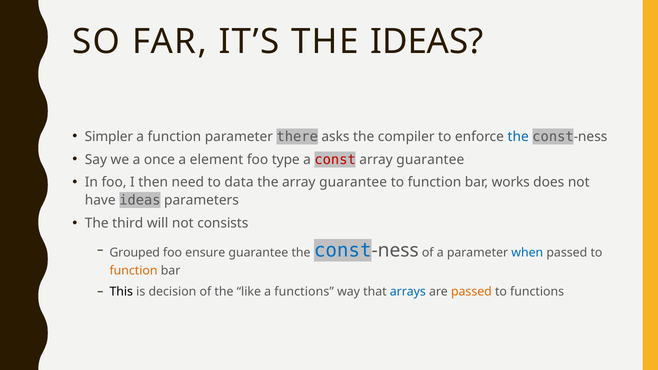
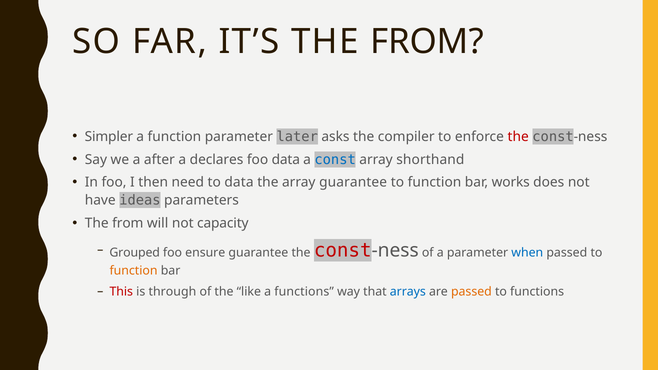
IT’S THE IDEAS: IDEAS -> FROM (427, 42)
there: there -> later (297, 137)
the colour: blue -> red (518, 137)
once: once -> after (159, 160)
element: element -> declares (217, 160)
foo type: type -> data (286, 160)
const colour: red -> blue (335, 160)
guarantee: guarantee -> shorthand (430, 160)
third: third -> from (128, 223)
consists: consists -> capacity (223, 223)
const colour: blue -> red (343, 251)
This colour: black -> red (121, 292)
decision: decision -> through (172, 292)
